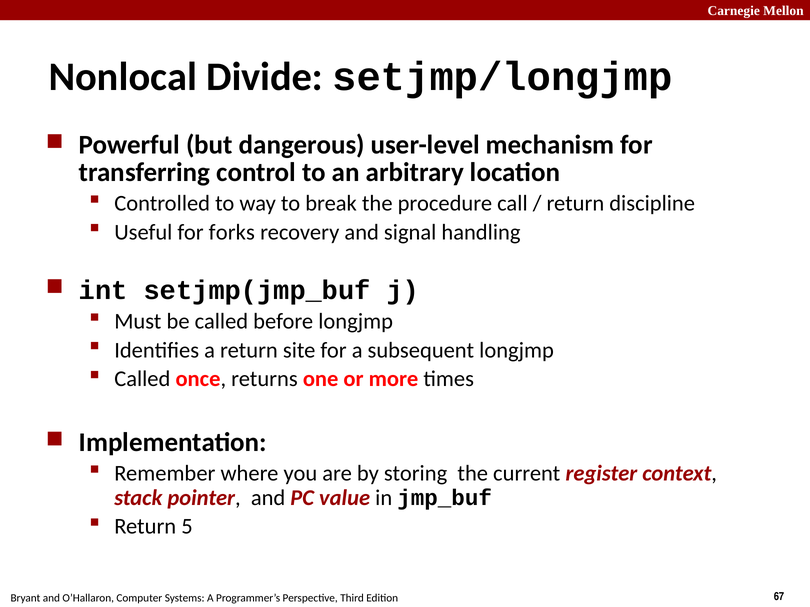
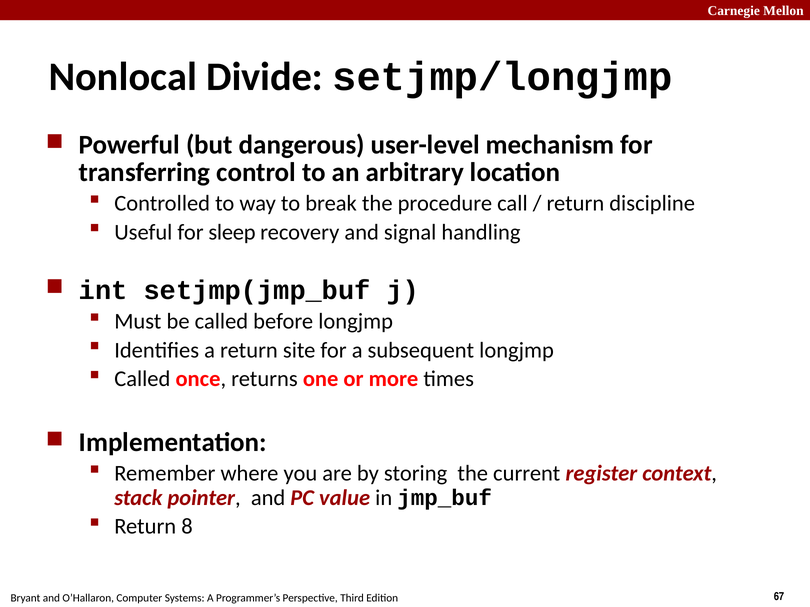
forks: forks -> sleep (232, 232)
5: 5 -> 8 (187, 527)
